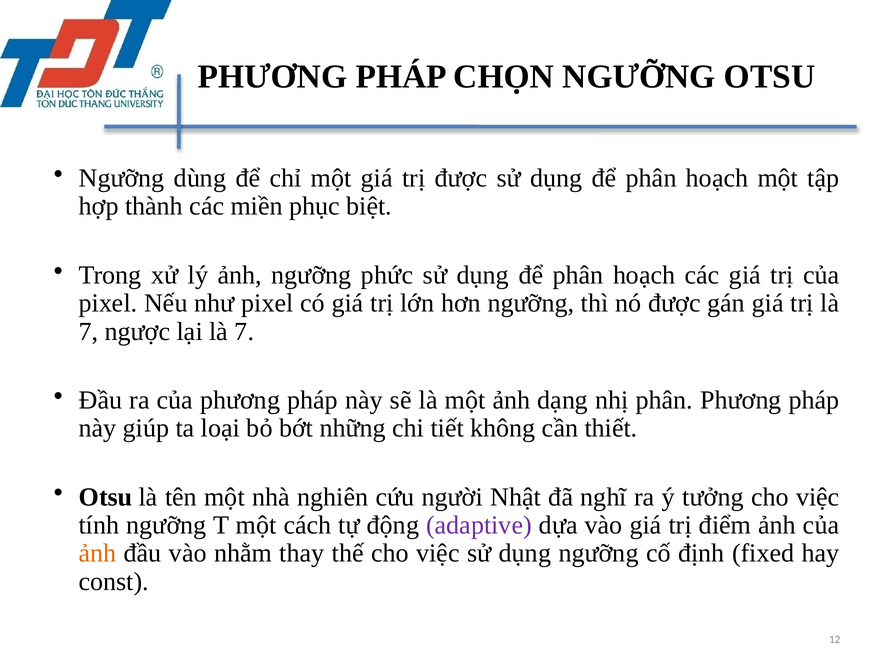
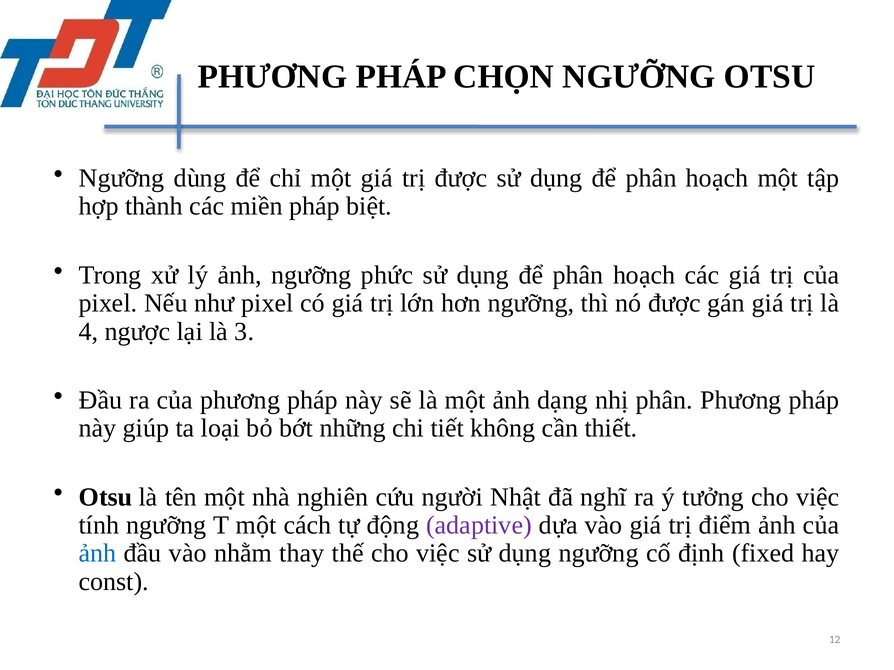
miền phục: phục -> pháp (314, 207)
7: 7 -> 4 (89, 332)
lại là 7: 7 -> 3 (244, 332)
ảnh colour: orange -> blue (98, 554)
